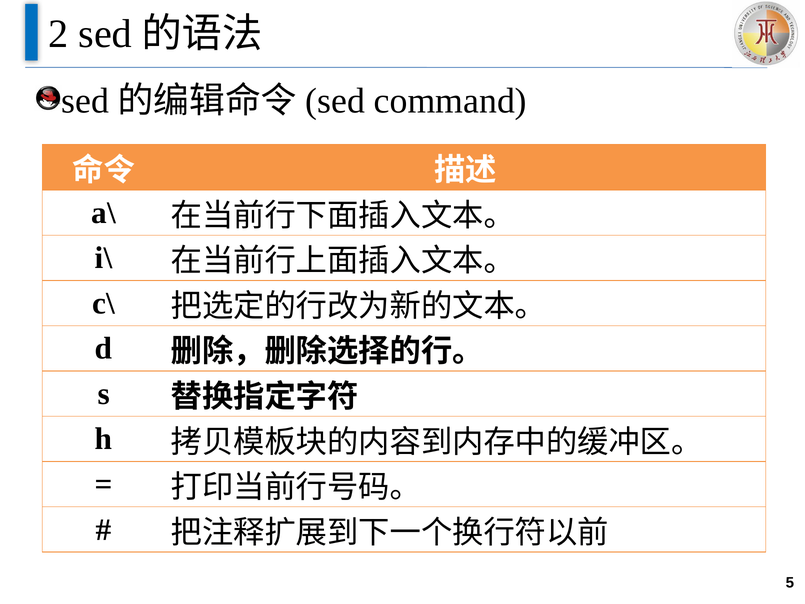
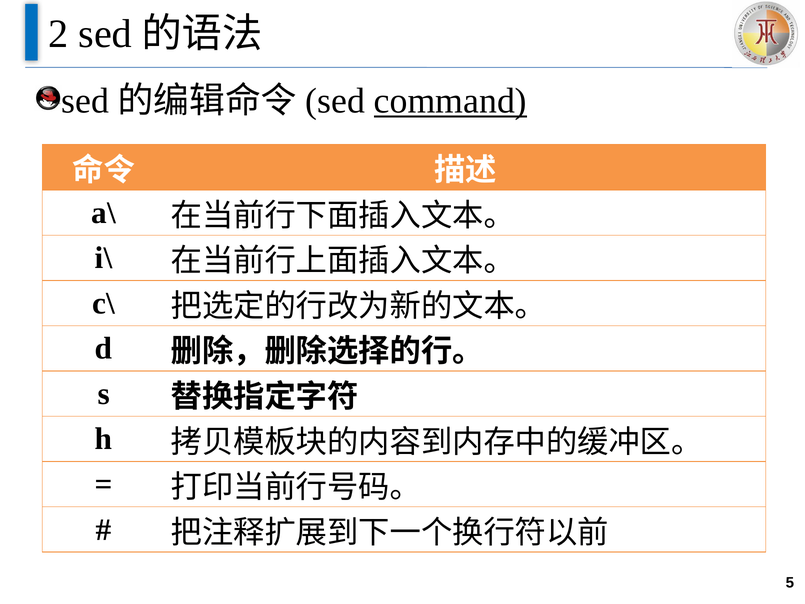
command underline: none -> present (450, 101)
